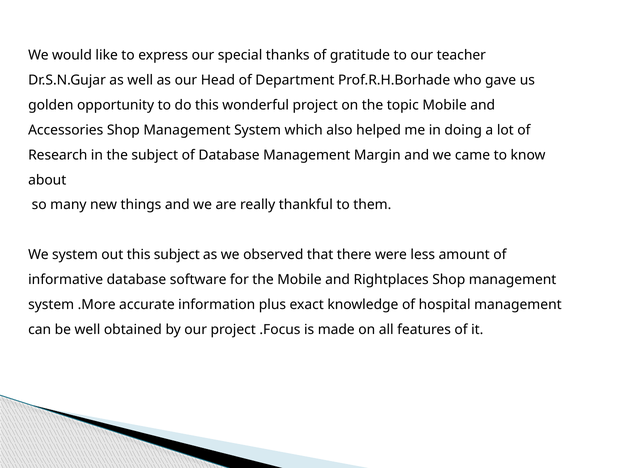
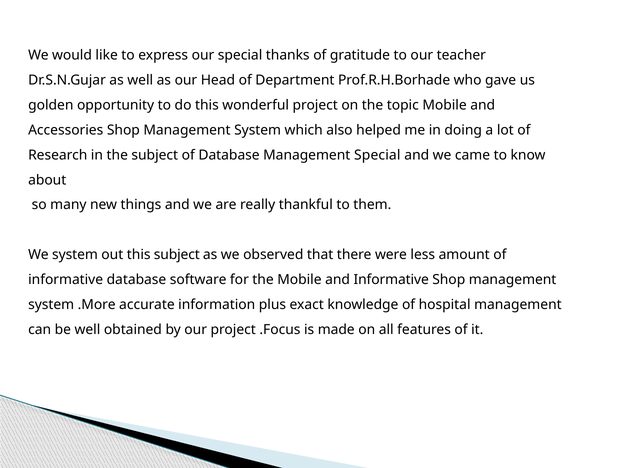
Management Margin: Margin -> Special (377, 155)
and Rightplaces: Rightplaces -> Informative (391, 280)
